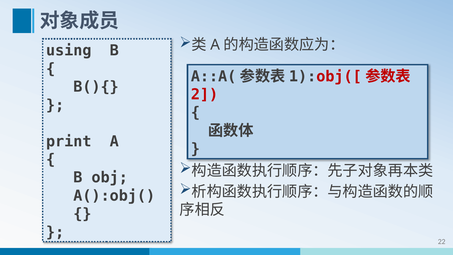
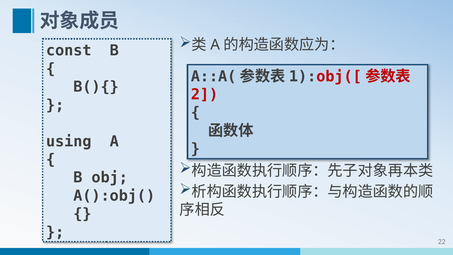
using: using -> const (69, 51)
print: print -> using (69, 141)
